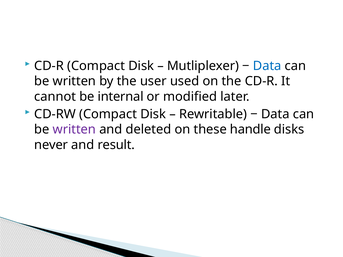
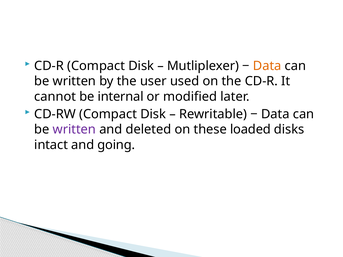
Data colour: blue -> orange (267, 66)
handle: handle -> loaded (250, 130)
never: never -> intact (51, 145)
result: result -> going (116, 145)
